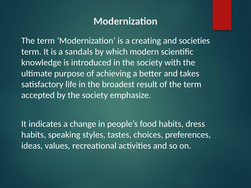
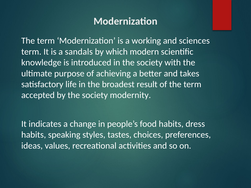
creating: creating -> working (146, 41)
societies: societies -> sciences (194, 41)
emphasize: emphasize -> modernity (130, 95)
